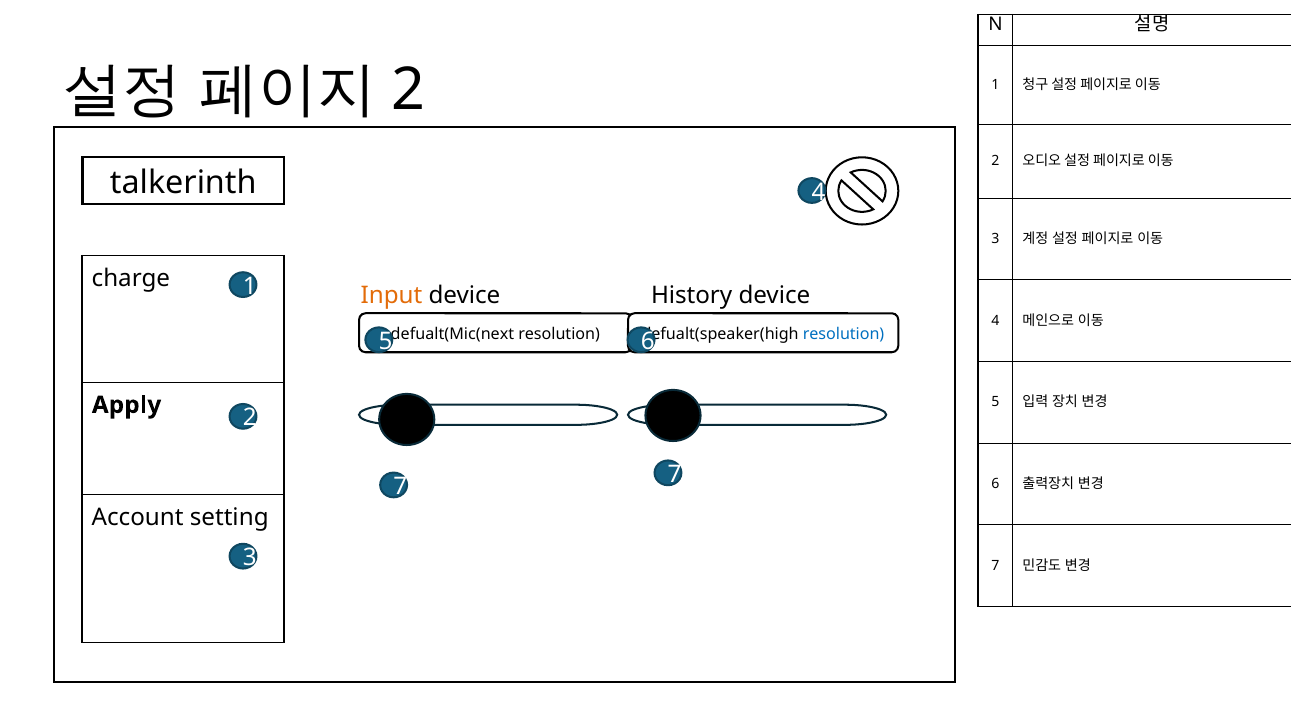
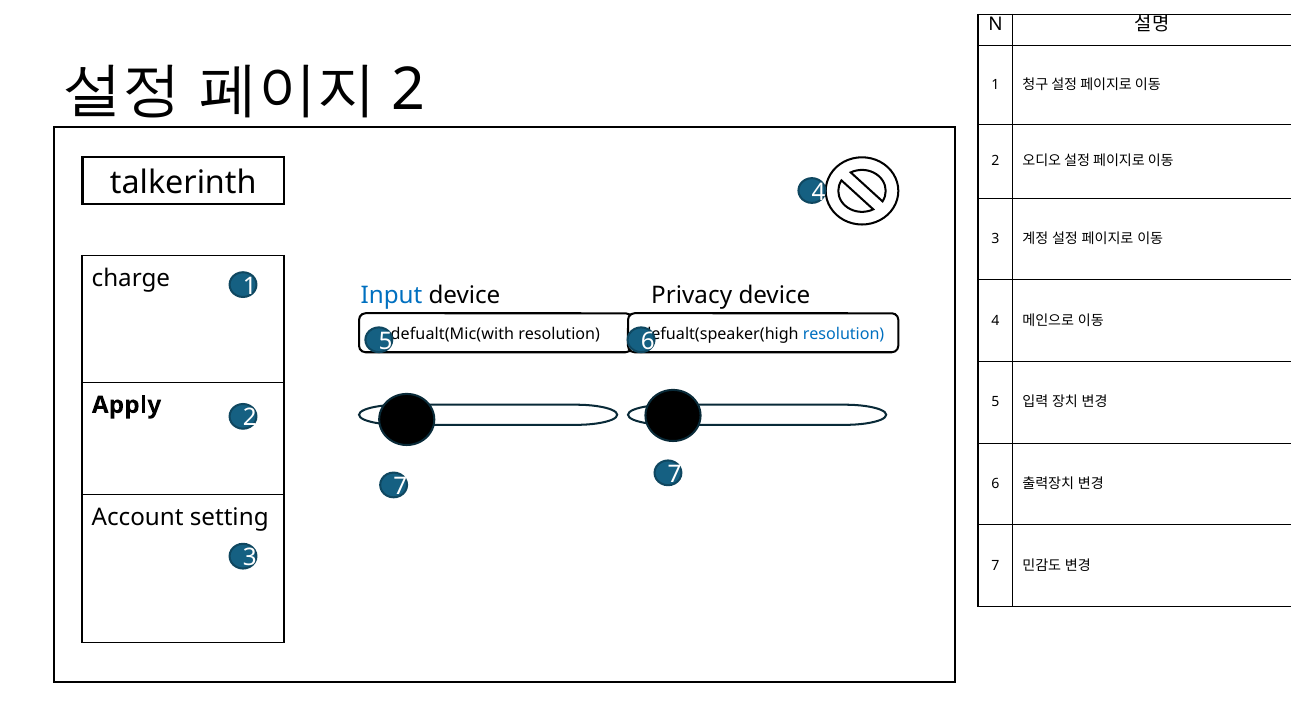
Input colour: orange -> blue (391, 295)
History: History -> Privacy (692, 295)
defualt(Mic(next: defualt(Mic(next -> defualt(Mic(with (452, 334)
